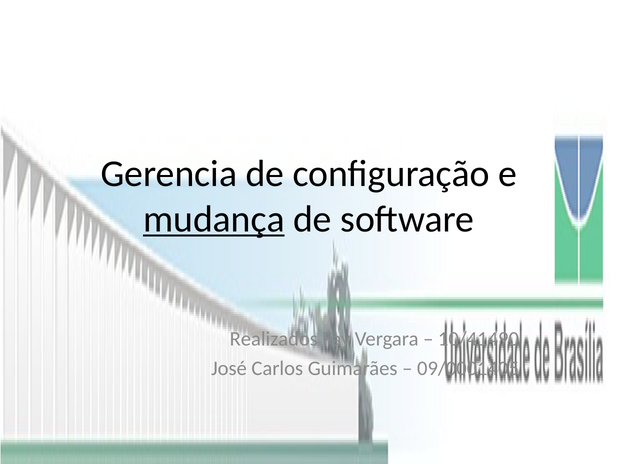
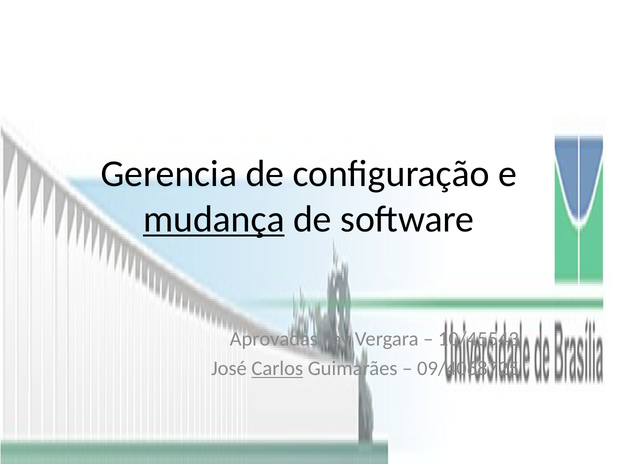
Realizados: Realizados -> Aprovadas (274, 339)
10/41490: 10/41490 -> 10/45543 (478, 339)
Carlos underline: none -> present (277, 368)
09/0001405: 09/0001405 -> 09/4068725 (468, 368)
